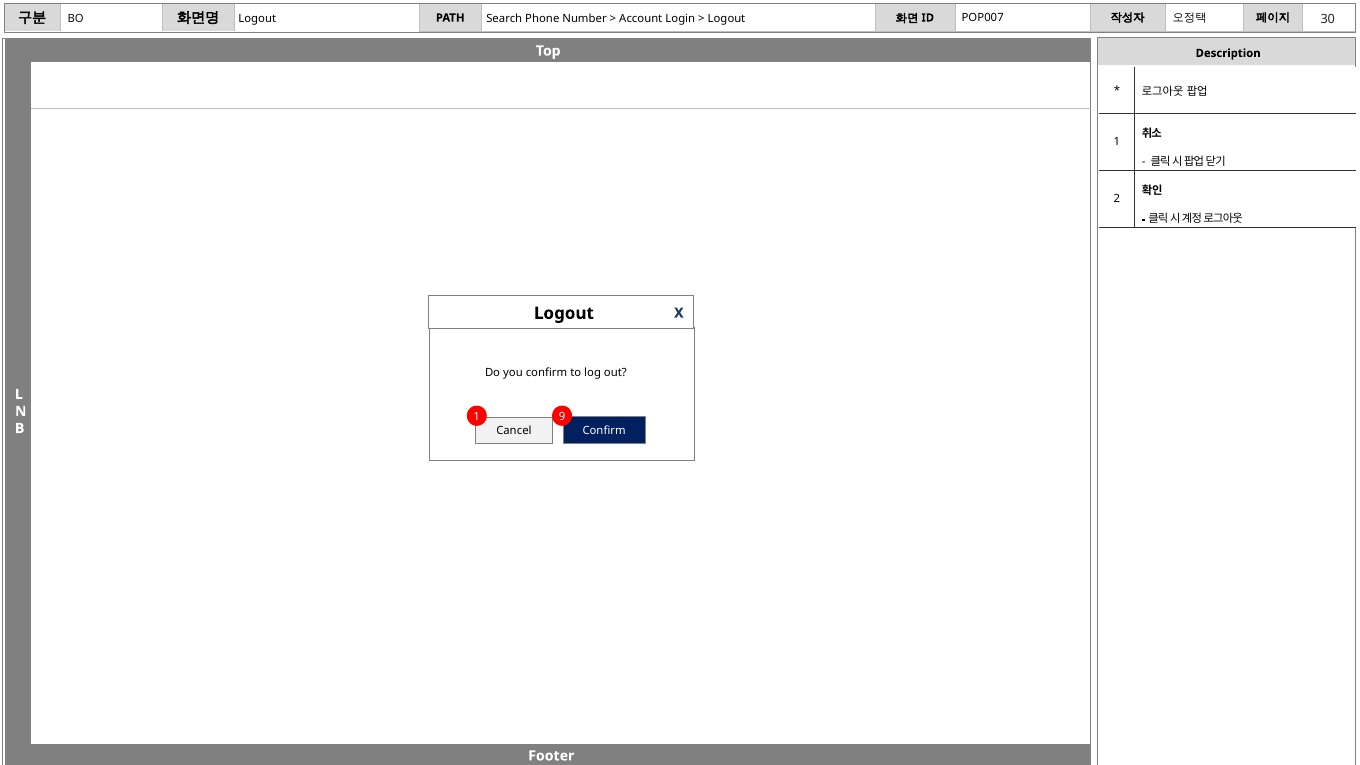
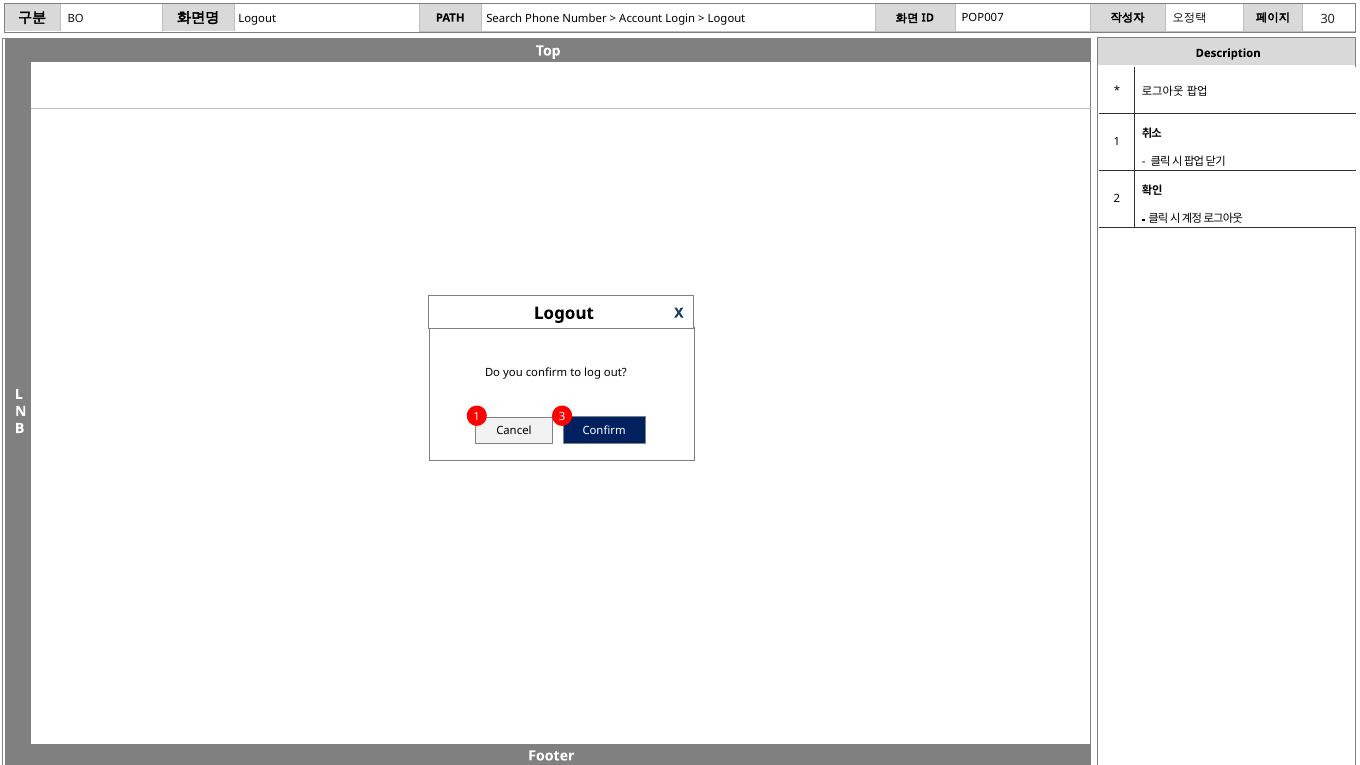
9: 9 -> 3 (562, 417)
